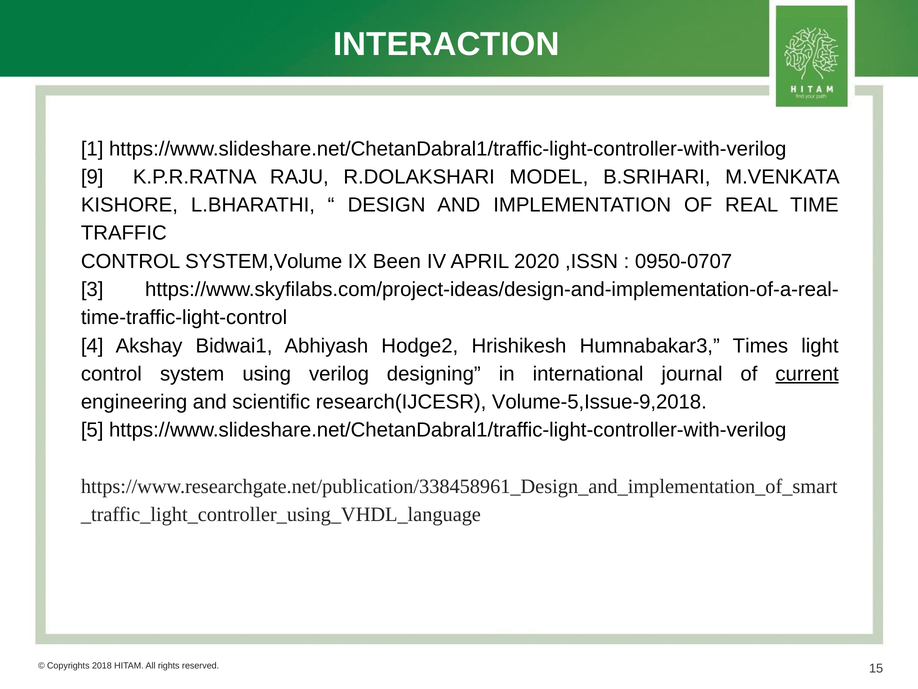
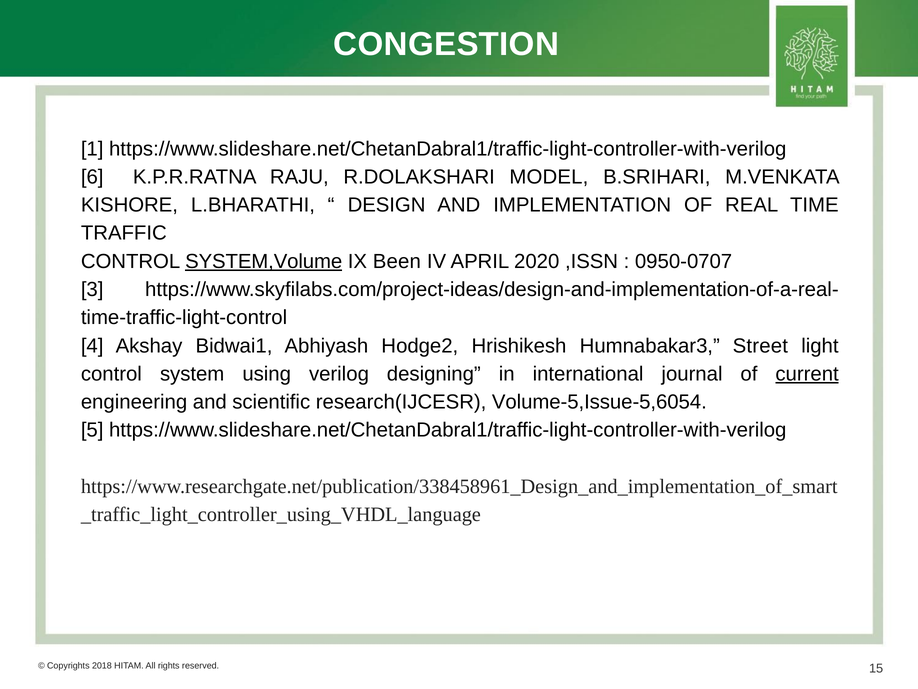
INTERACTION: INTERACTION -> CONGESTION (446, 44)
9: 9 -> 6 (92, 177)
SYSTEM,Volume underline: none -> present (264, 261)
Times: Times -> Street (760, 346)
Volume-5,Issue-9,2018: Volume-5,Issue-9,2018 -> Volume-5,Issue-5,6054 (599, 402)
